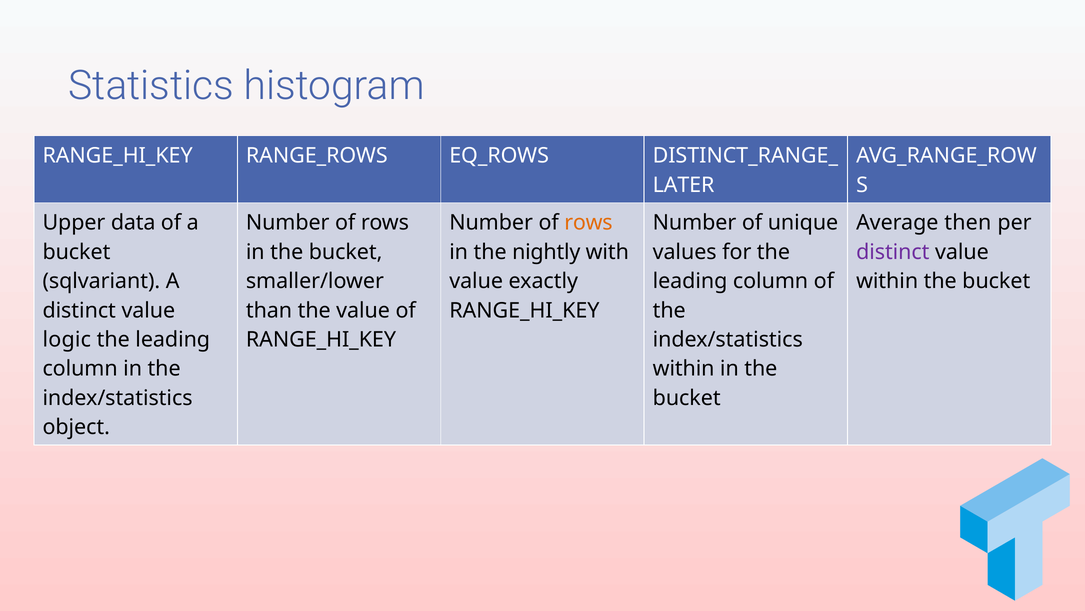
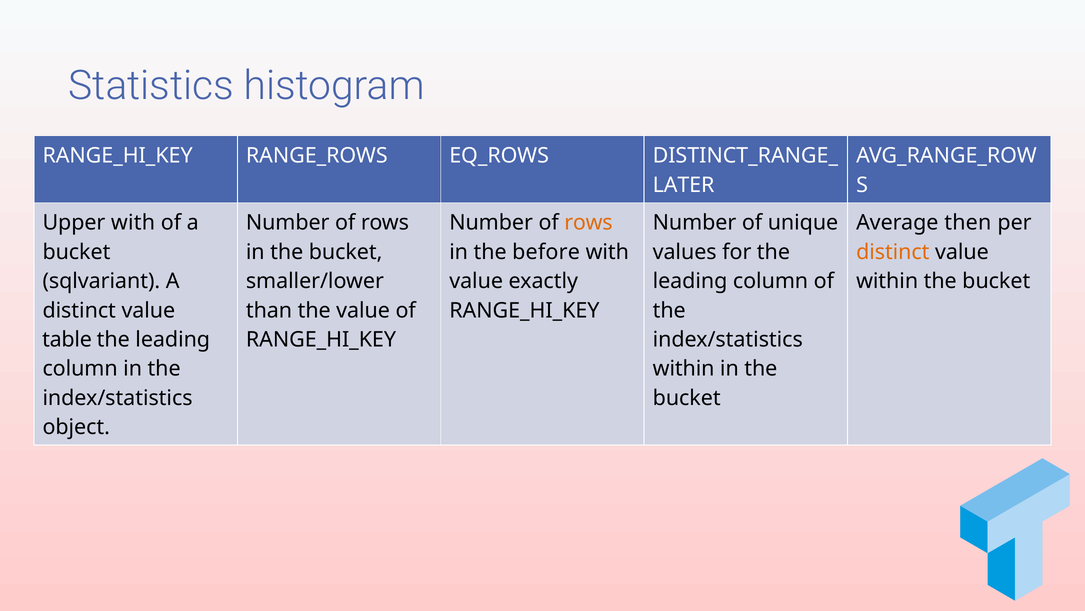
Upper data: data -> with (133, 223)
nightly: nightly -> before (546, 252)
distinct colour: purple -> orange (893, 252)
logic: logic -> table (67, 339)
